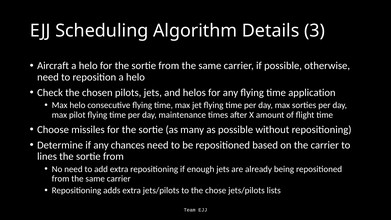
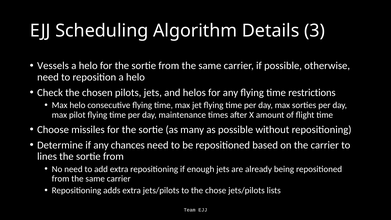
Aircraft: Aircraft -> Vessels (53, 66)
application: application -> restrictions (312, 93)
